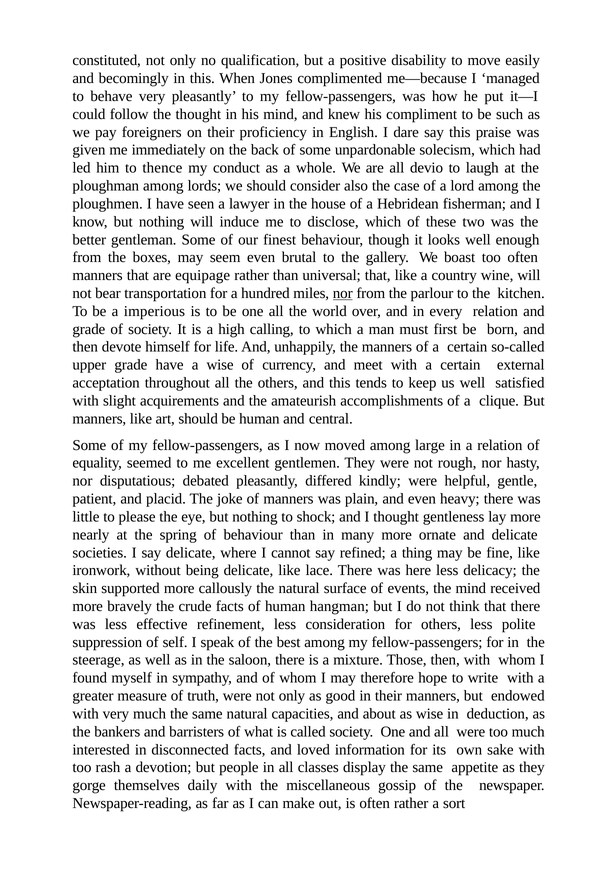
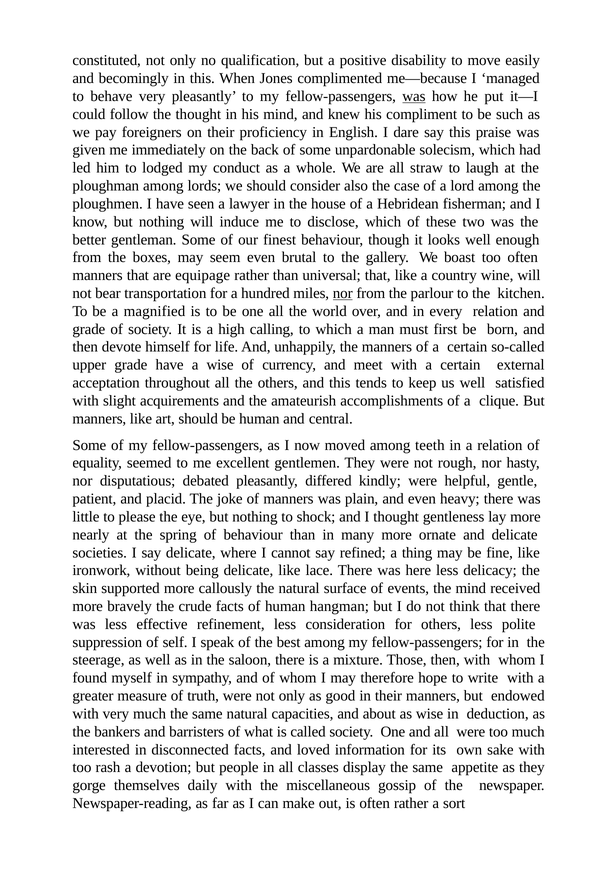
was underline: none -> present (414, 96)
thence: thence -> lodged (162, 168)
devio: devio -> straw (426, 168)
imperious: imperious -> magnified (154, 311)
large: large -> teeth (430, 445)
